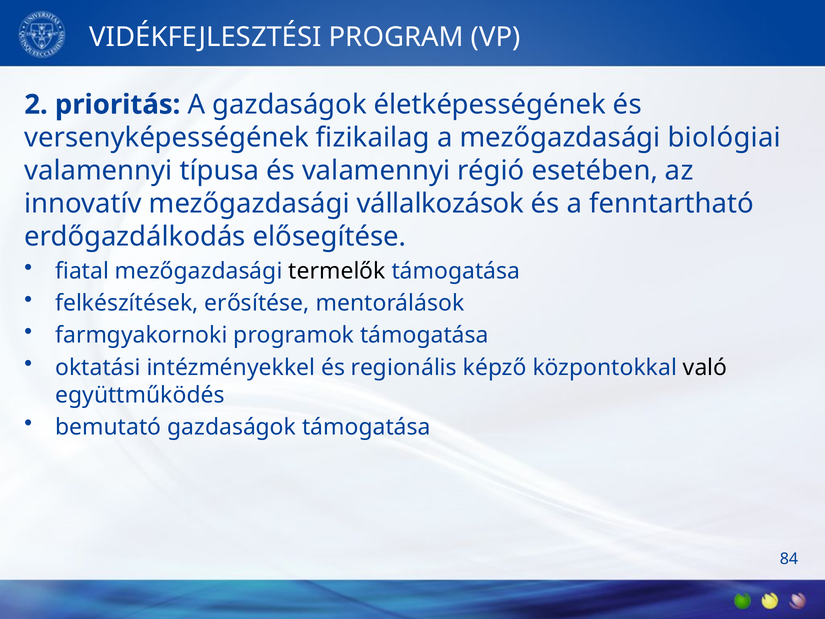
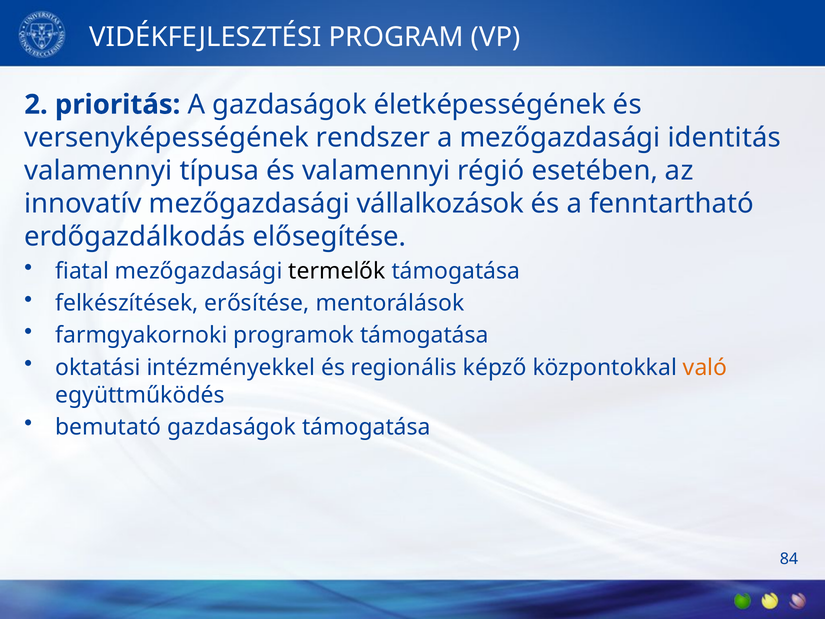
fizikailag: fizikailag -> rendszer (373, 138)
biológiai: biológiai -> identitás (724, 138)
való colour: black -> orange (705, 367)
